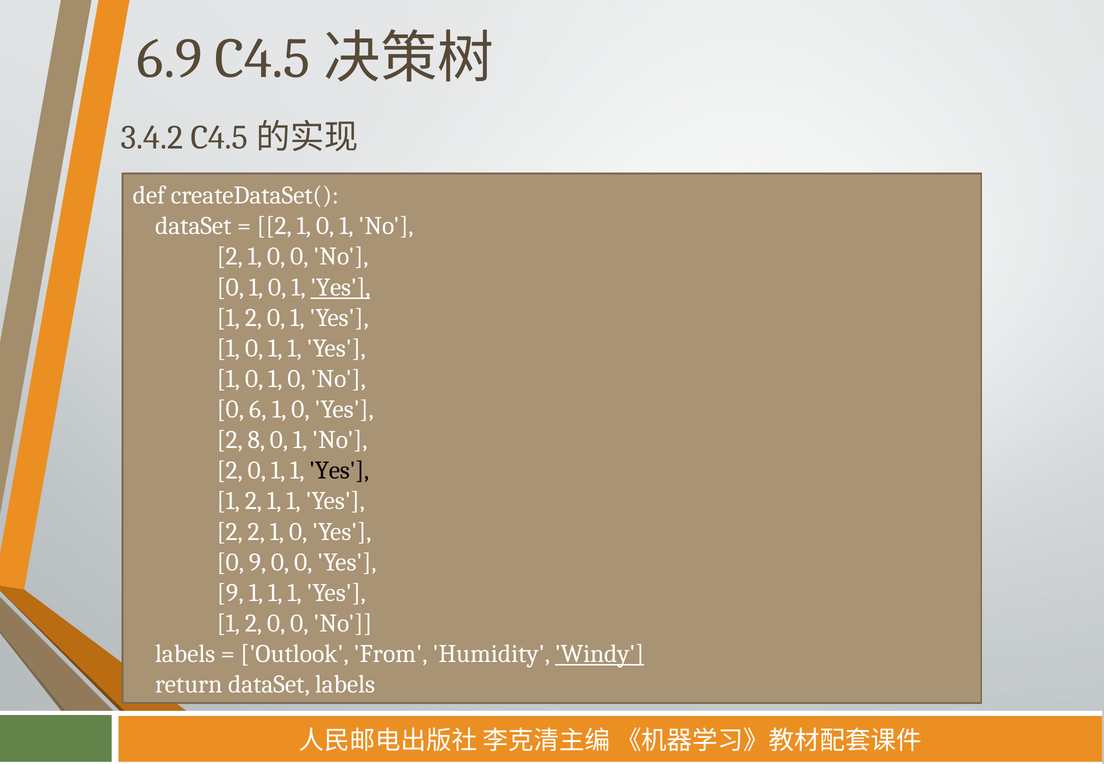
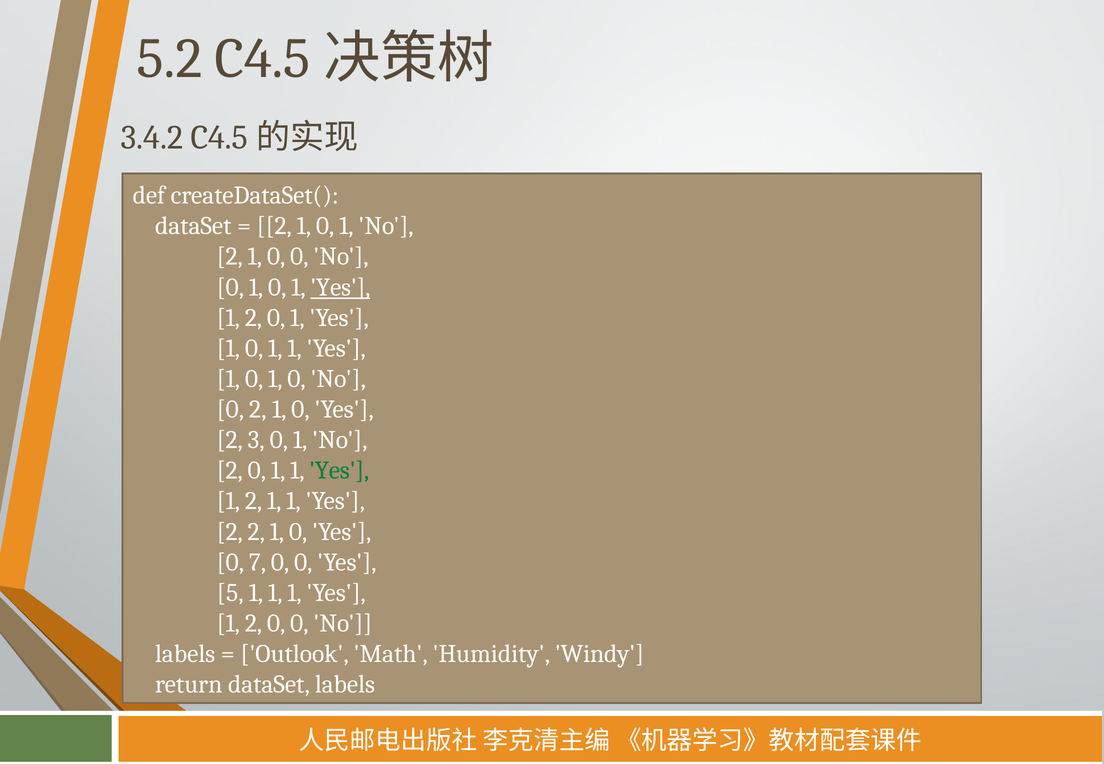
6.9: 6.9 -> 5.2 (170, 59)
0 6: 6 -> 2 (258, 410)
8: 8 -> 3 (256, 440)
Yes colour: black -> green (339, 471)
0 9: 9 -> 7 (257, 562)
9: 9 -> 5 (230, 593)
From: From -> Math (391, 654)
Windy underline: present -> none (599, 654)
